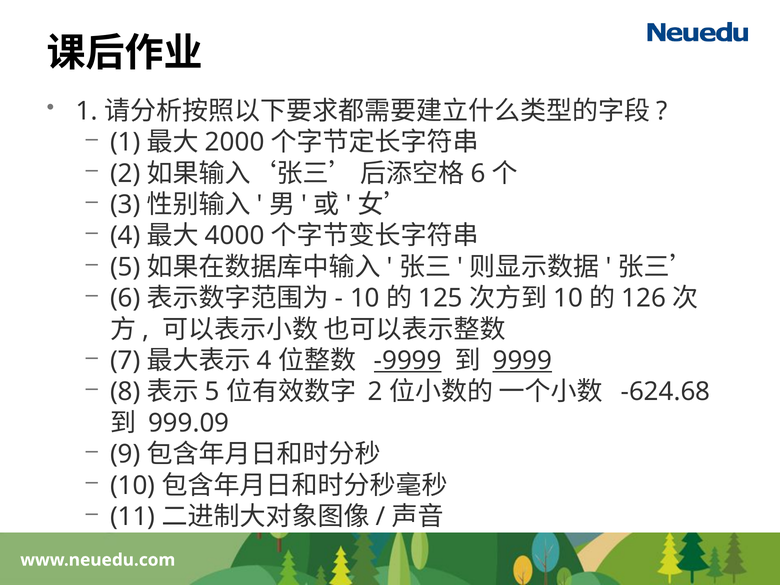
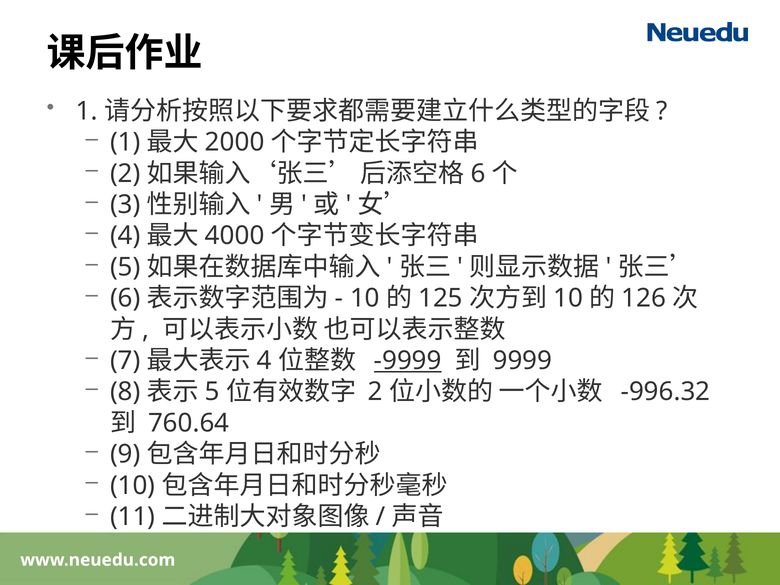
9999 underline: present -> none (522, 361)
-624.68: -624.68 -> -996.32 (666, 392)
999.09: 999.09 -> 760.64 (189, 423)
